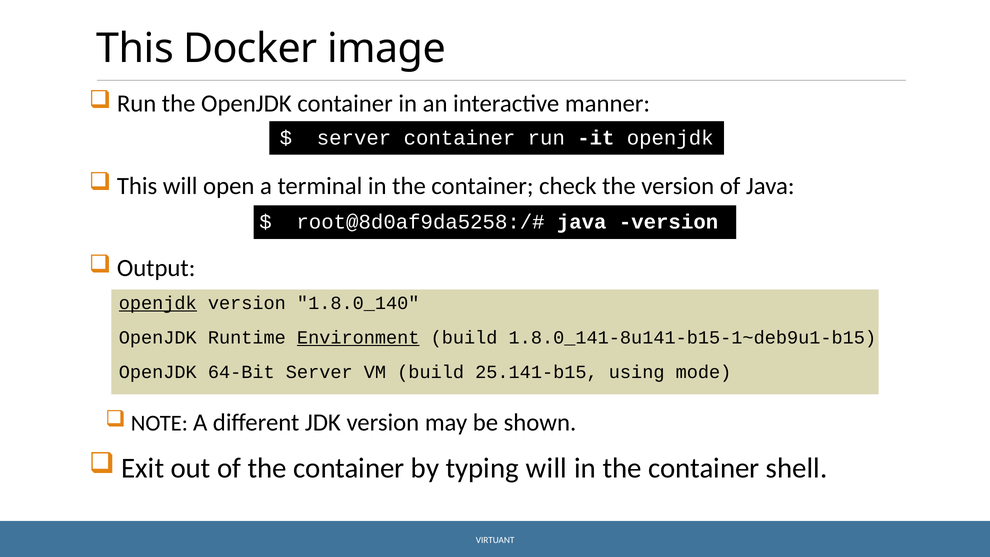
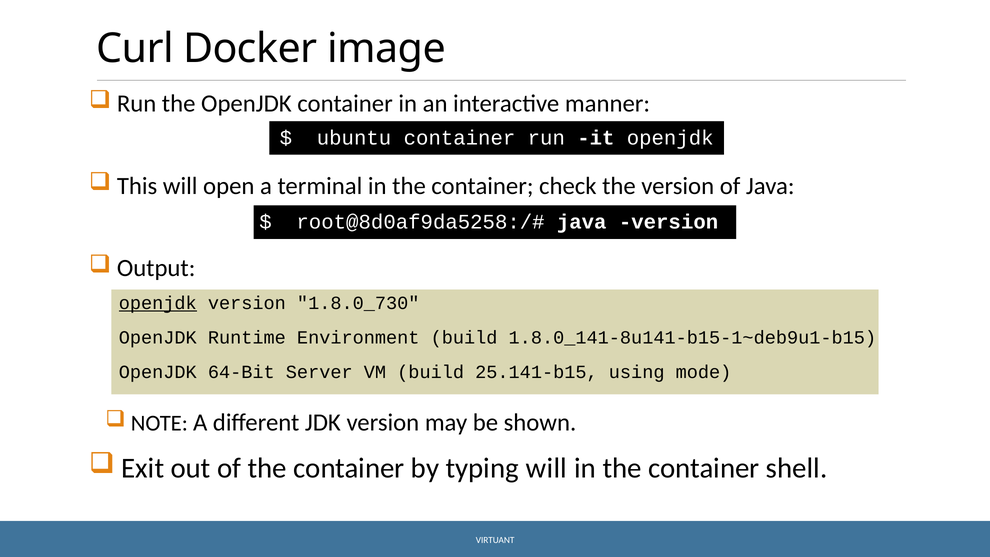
This: This -> Curl (135, 49)
server: server -> ubuntu (354, 138)
1.8.0_140: 1.8.0_140 -> 1.8.0_730 (358, 303)
Environment underline: present -> none (358, 338)
